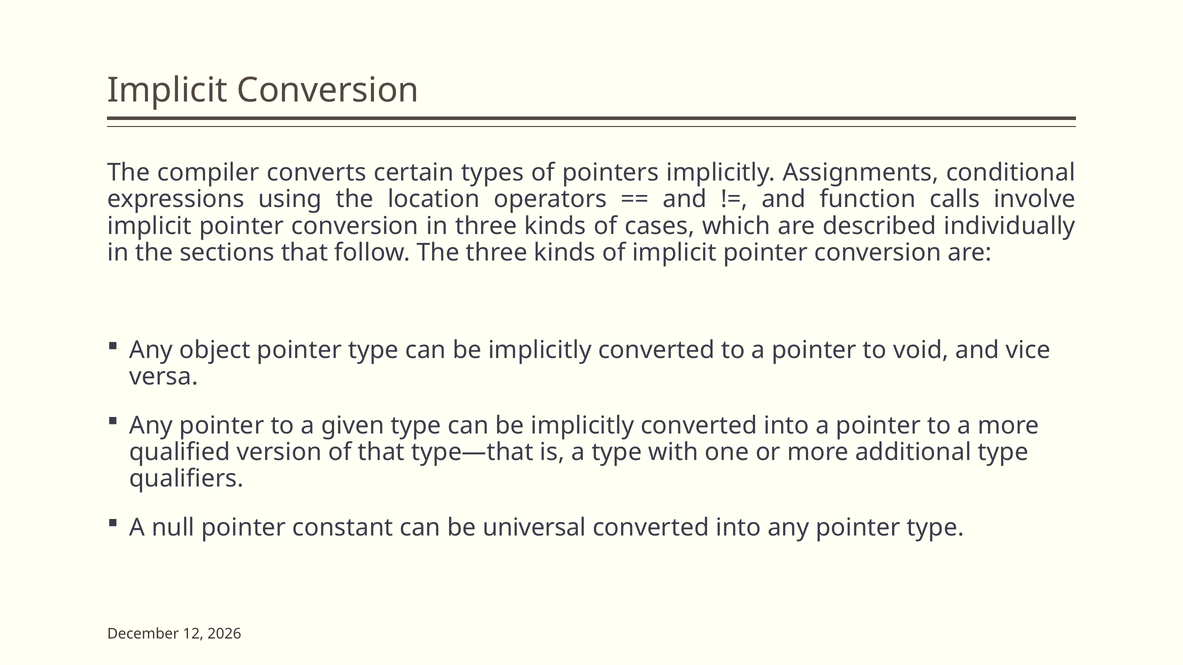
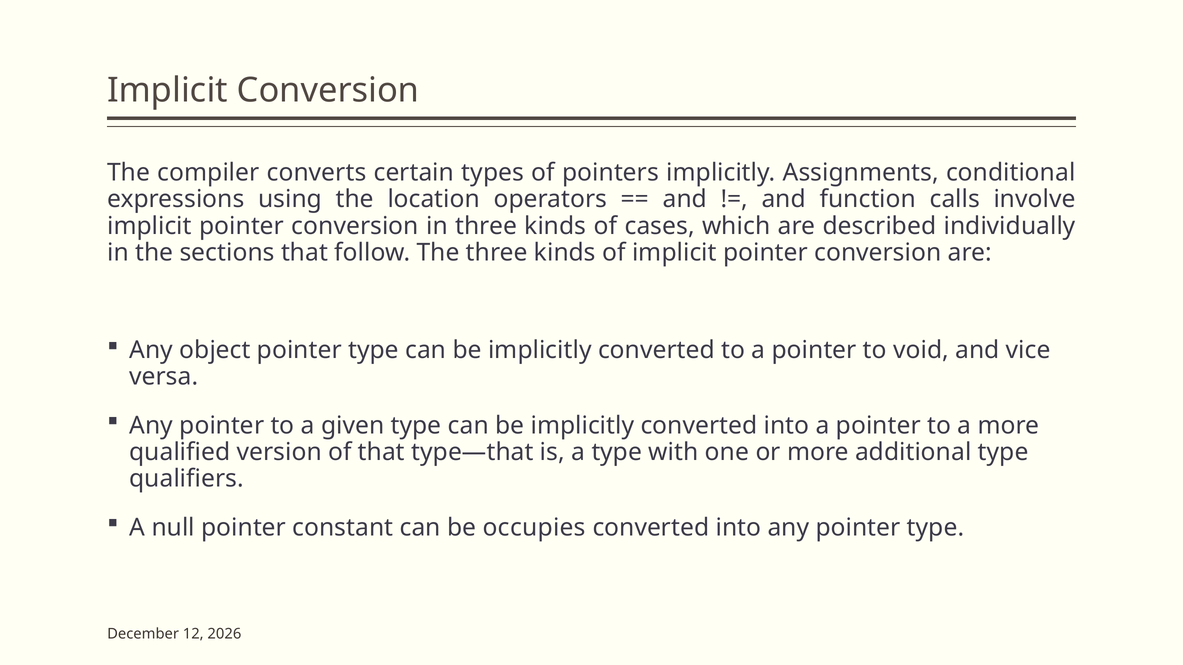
universal: universal -> occupies (534, 528)
